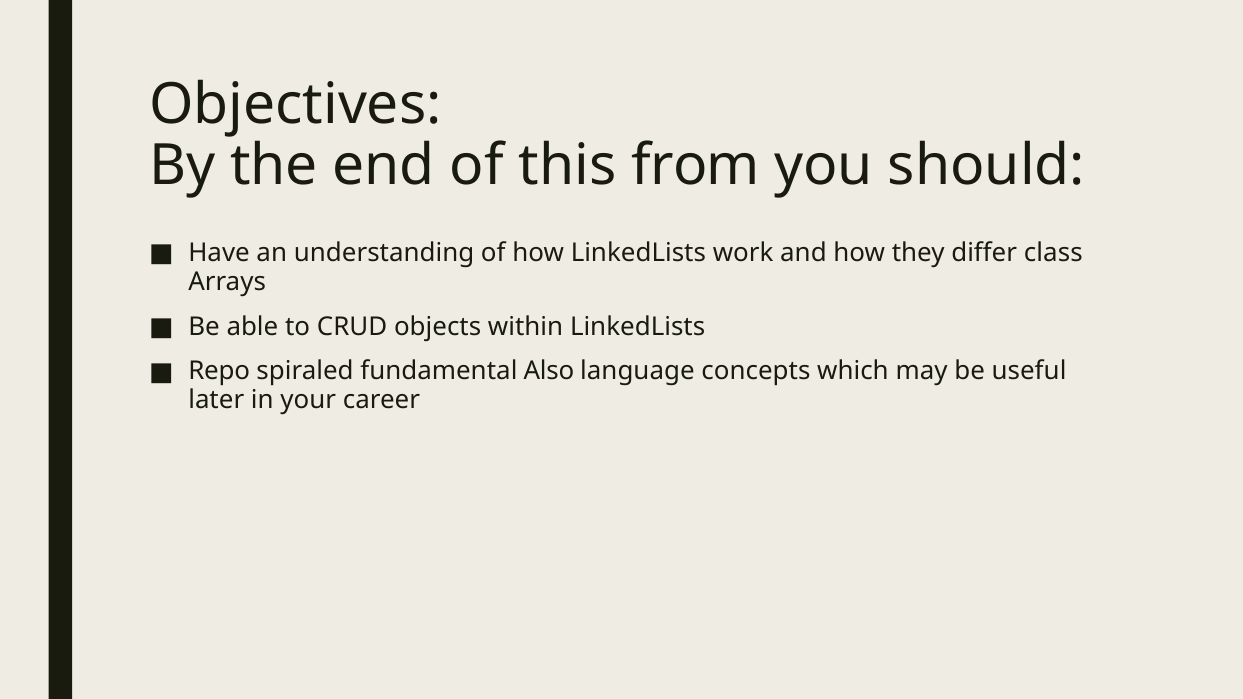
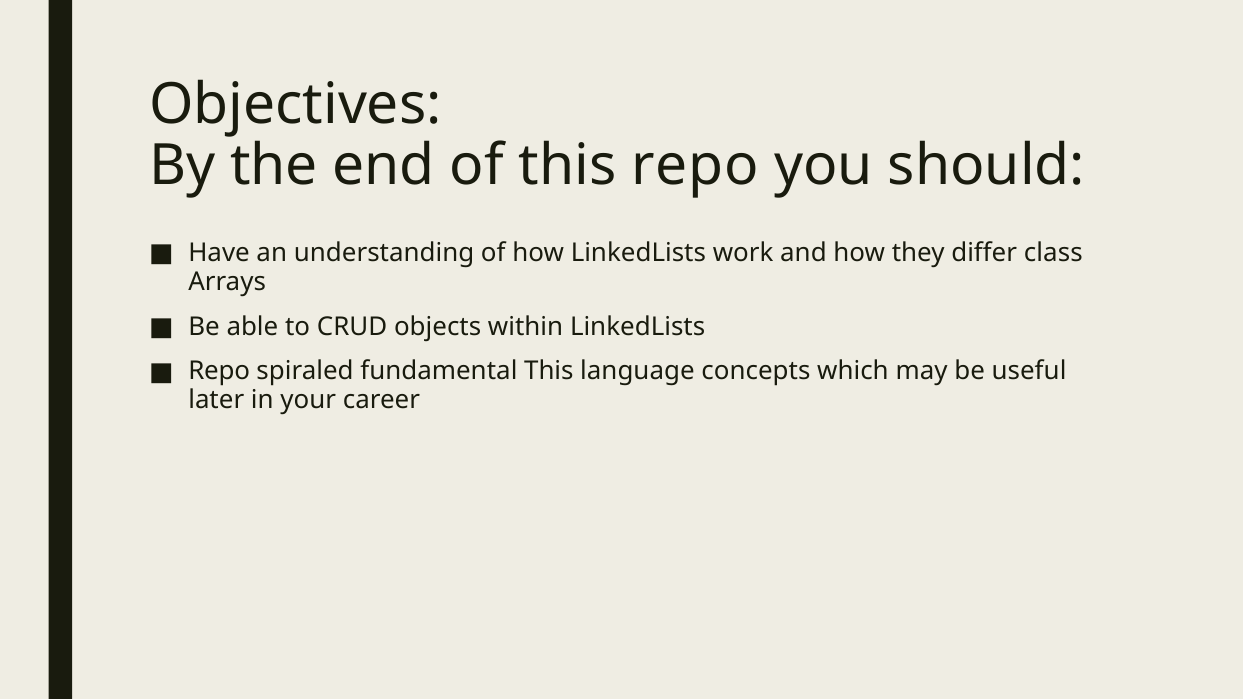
this from: from -> repo (695, 165)
fundamental Also: Also -> This (549, 371)
